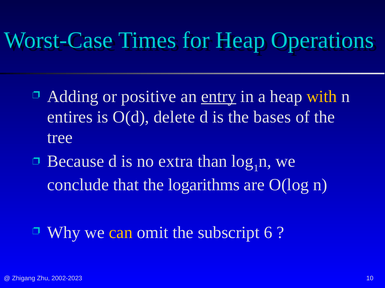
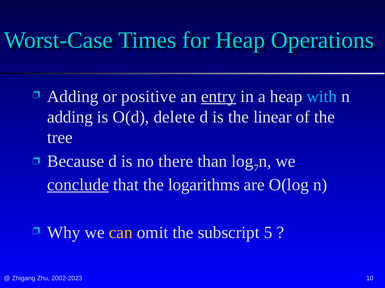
with colour: yellow -> light blue (322, 97)
entires: entires -> adding (70, 117)
bases: bases -> linear (272, 117)
extra: extra -> there (176, 162)
1: 1 -> 7 (256, 168)
conclude underline: none -> present (78, 185)
6: 6 -> 5 (268, 233)
